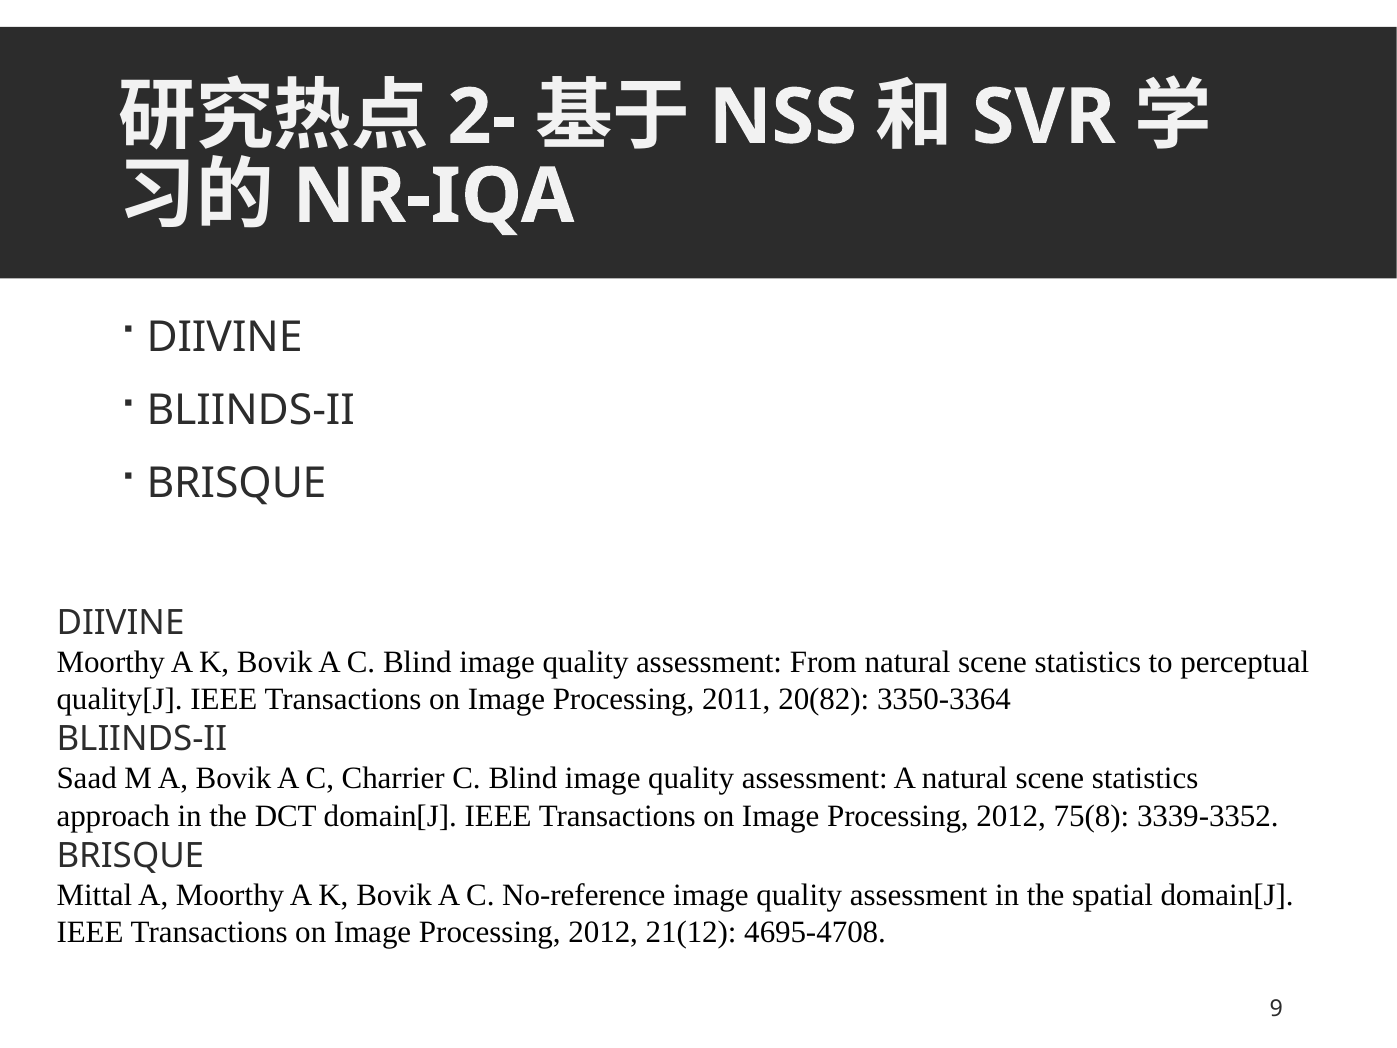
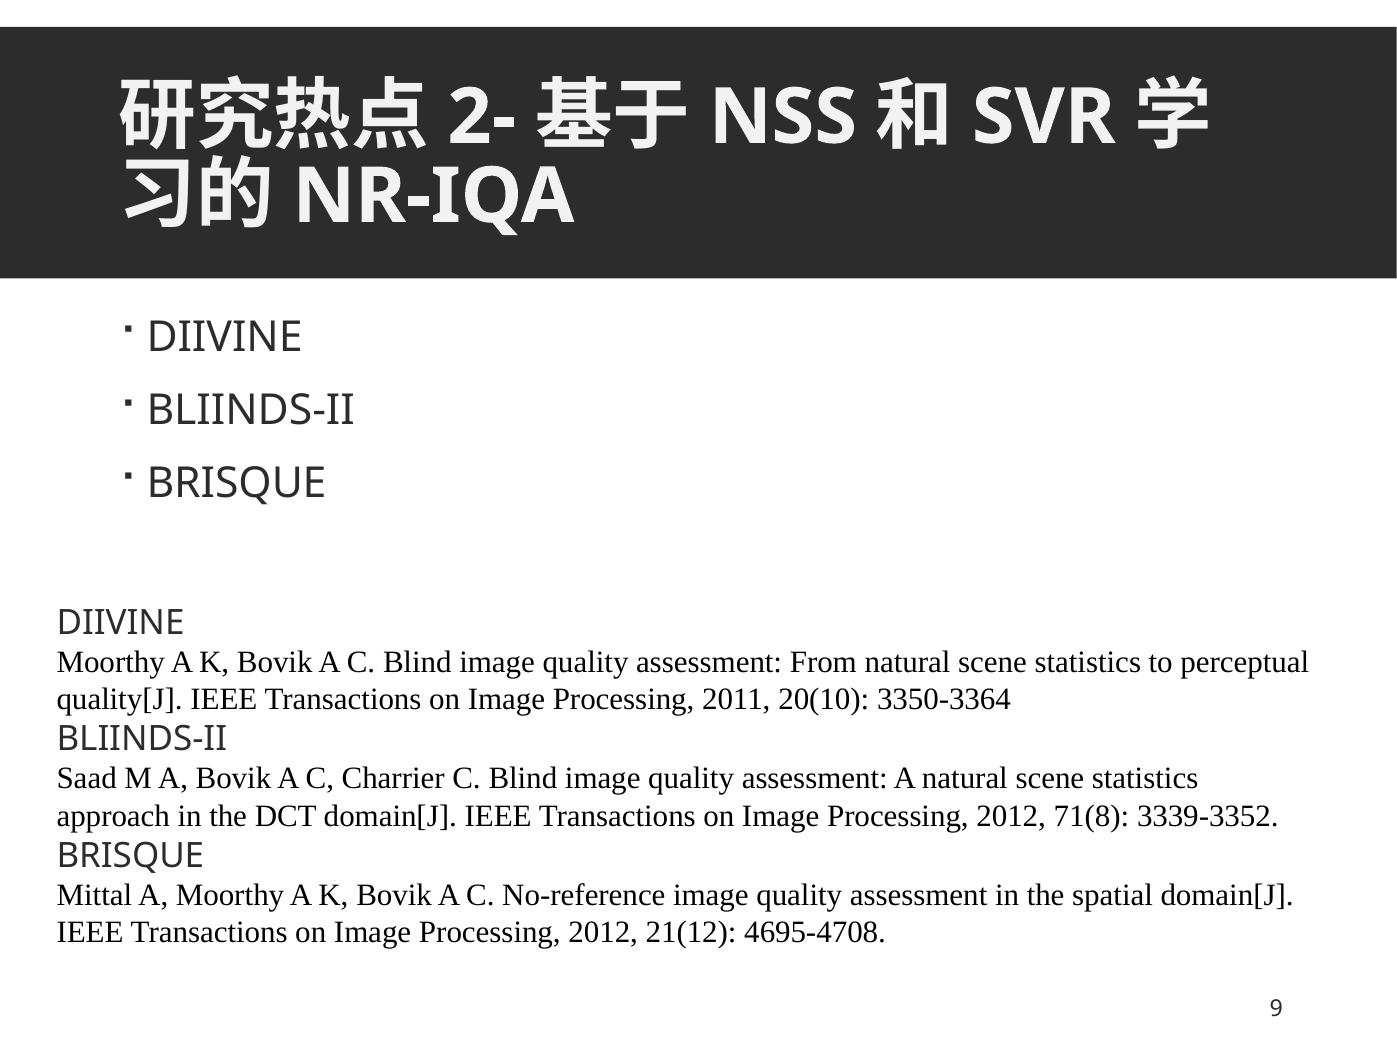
20(82: 20(82 -> 20(10 (824, 699)
75(8: 75(8 -> 71(8 (1091, 816)
